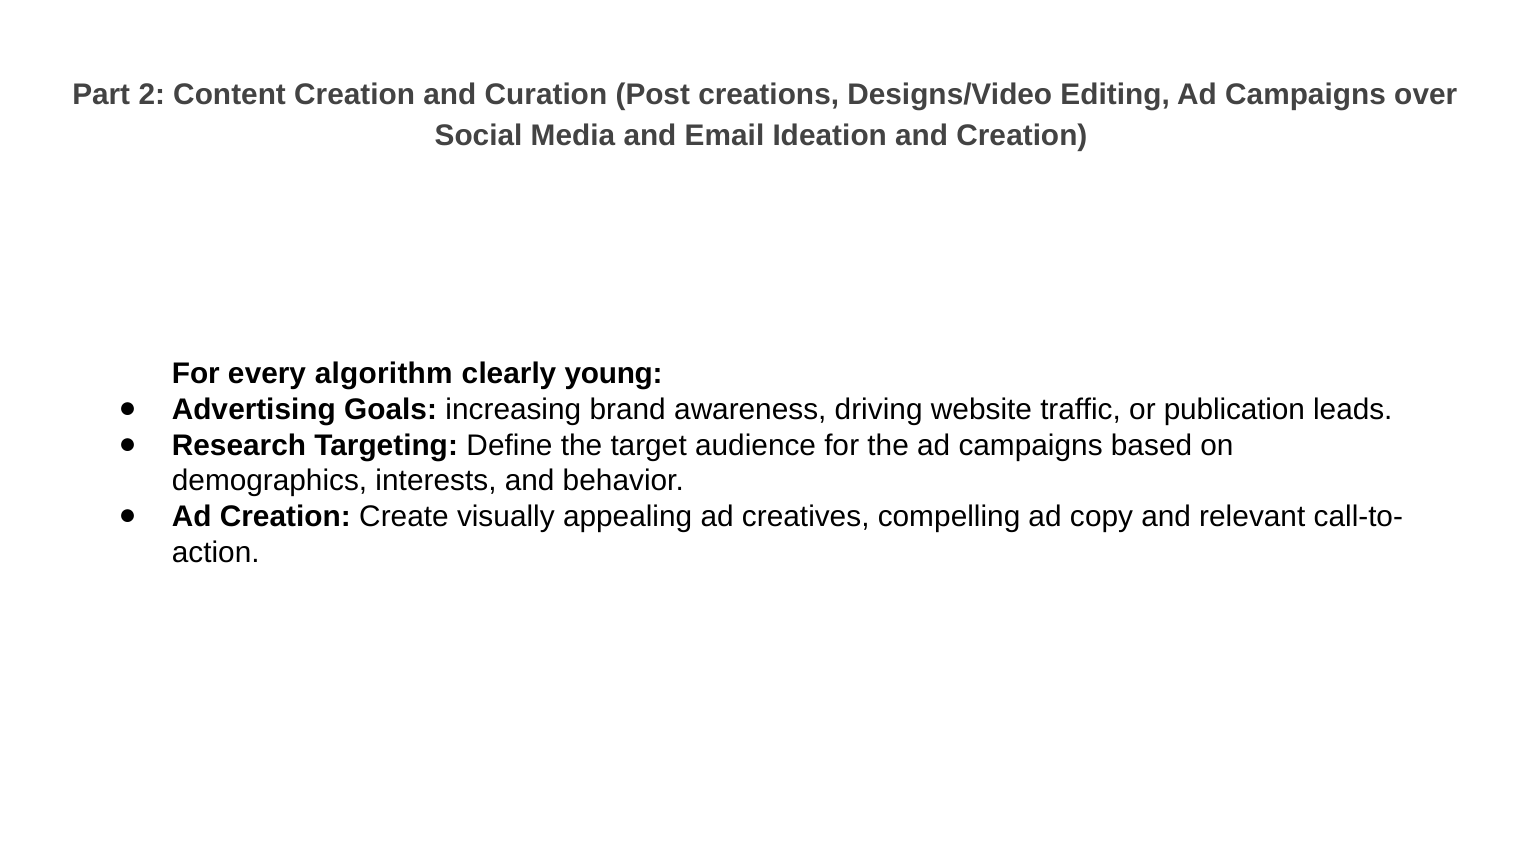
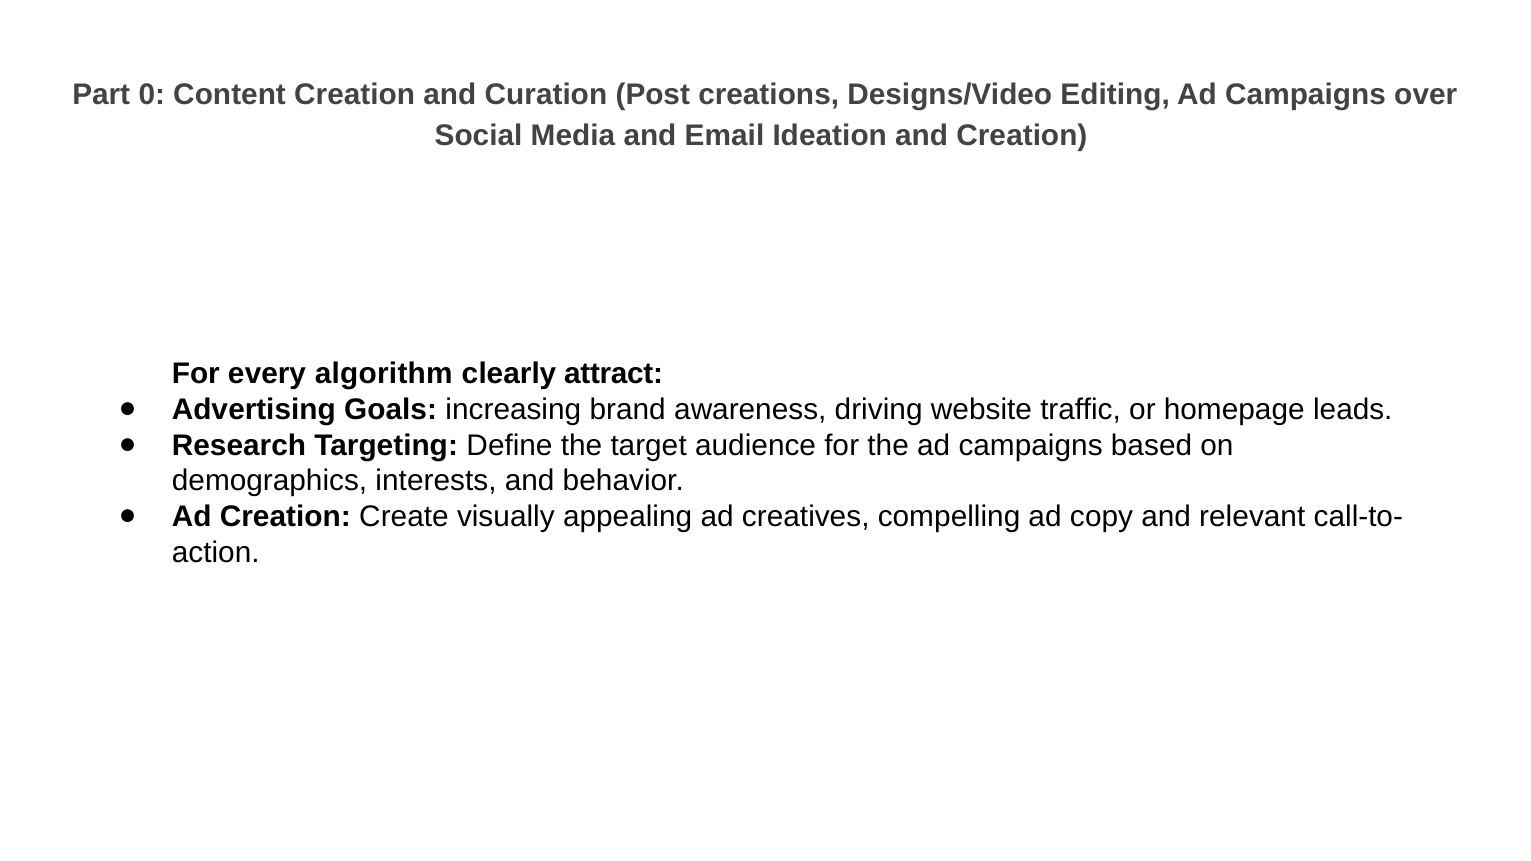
2: 2 -> 0 (152, 95)
young: young -> attract (614, 374)
publication: publication -> homepage (1234, 410)
